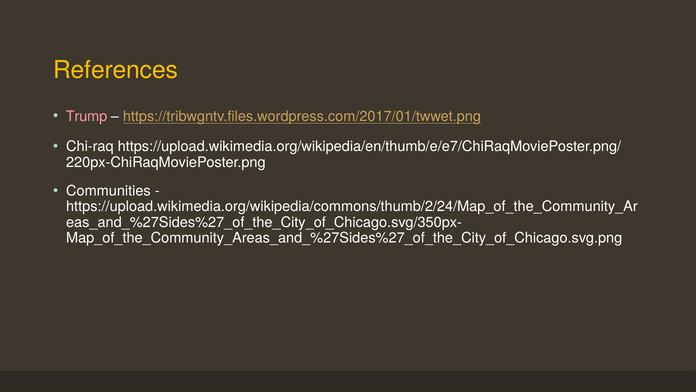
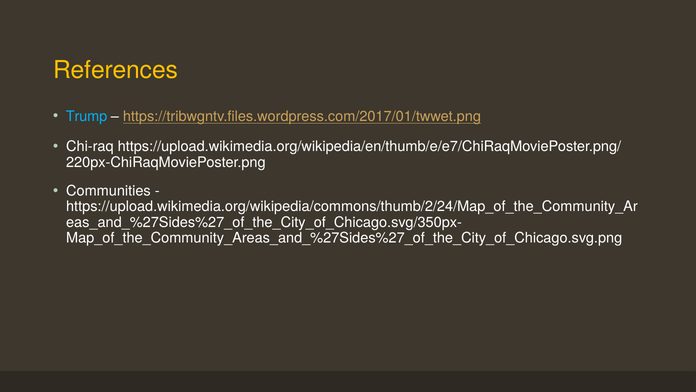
Trump colour: pink -> light blue (87, 117)
